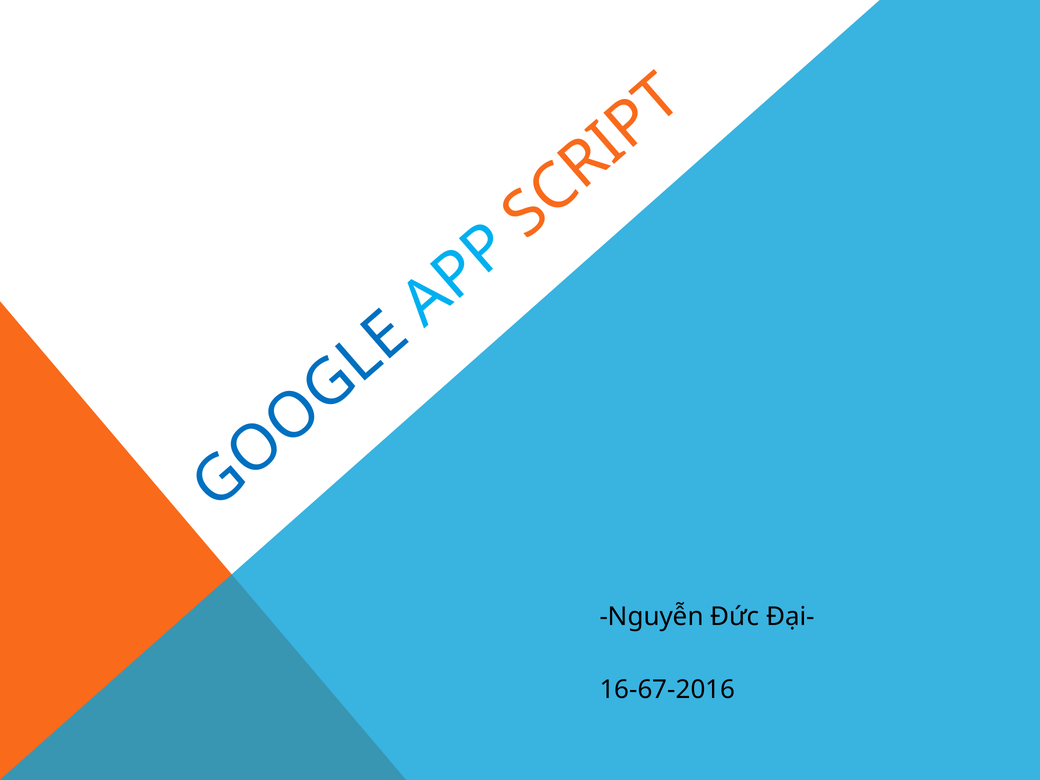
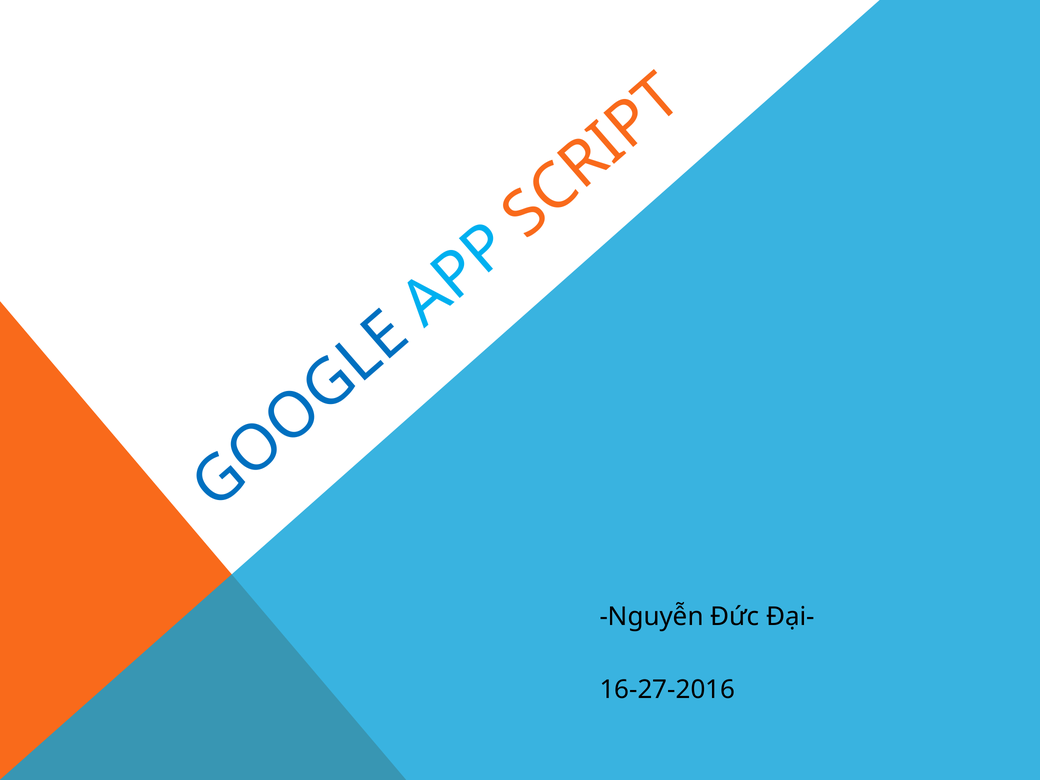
16-67-2016: 16-67-2016 -> 16-27-2016 (667, 690)
